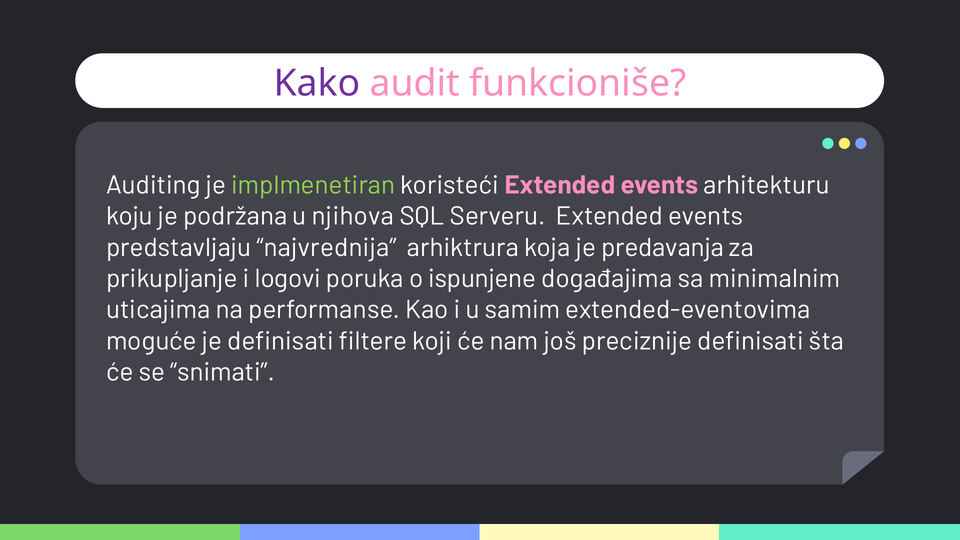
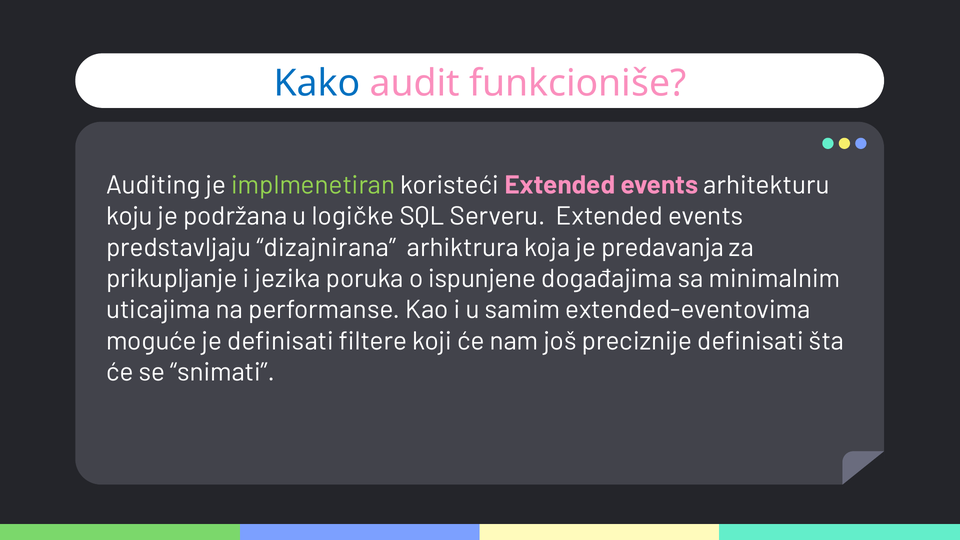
Kako colour: purple -> blue (317, 83)
njihova: njihova -> logičke (353, 216)
najvrednija: najvrednija -> dizajnirana (327, 247)
logovi: logovi -> jezika (288, 279)
